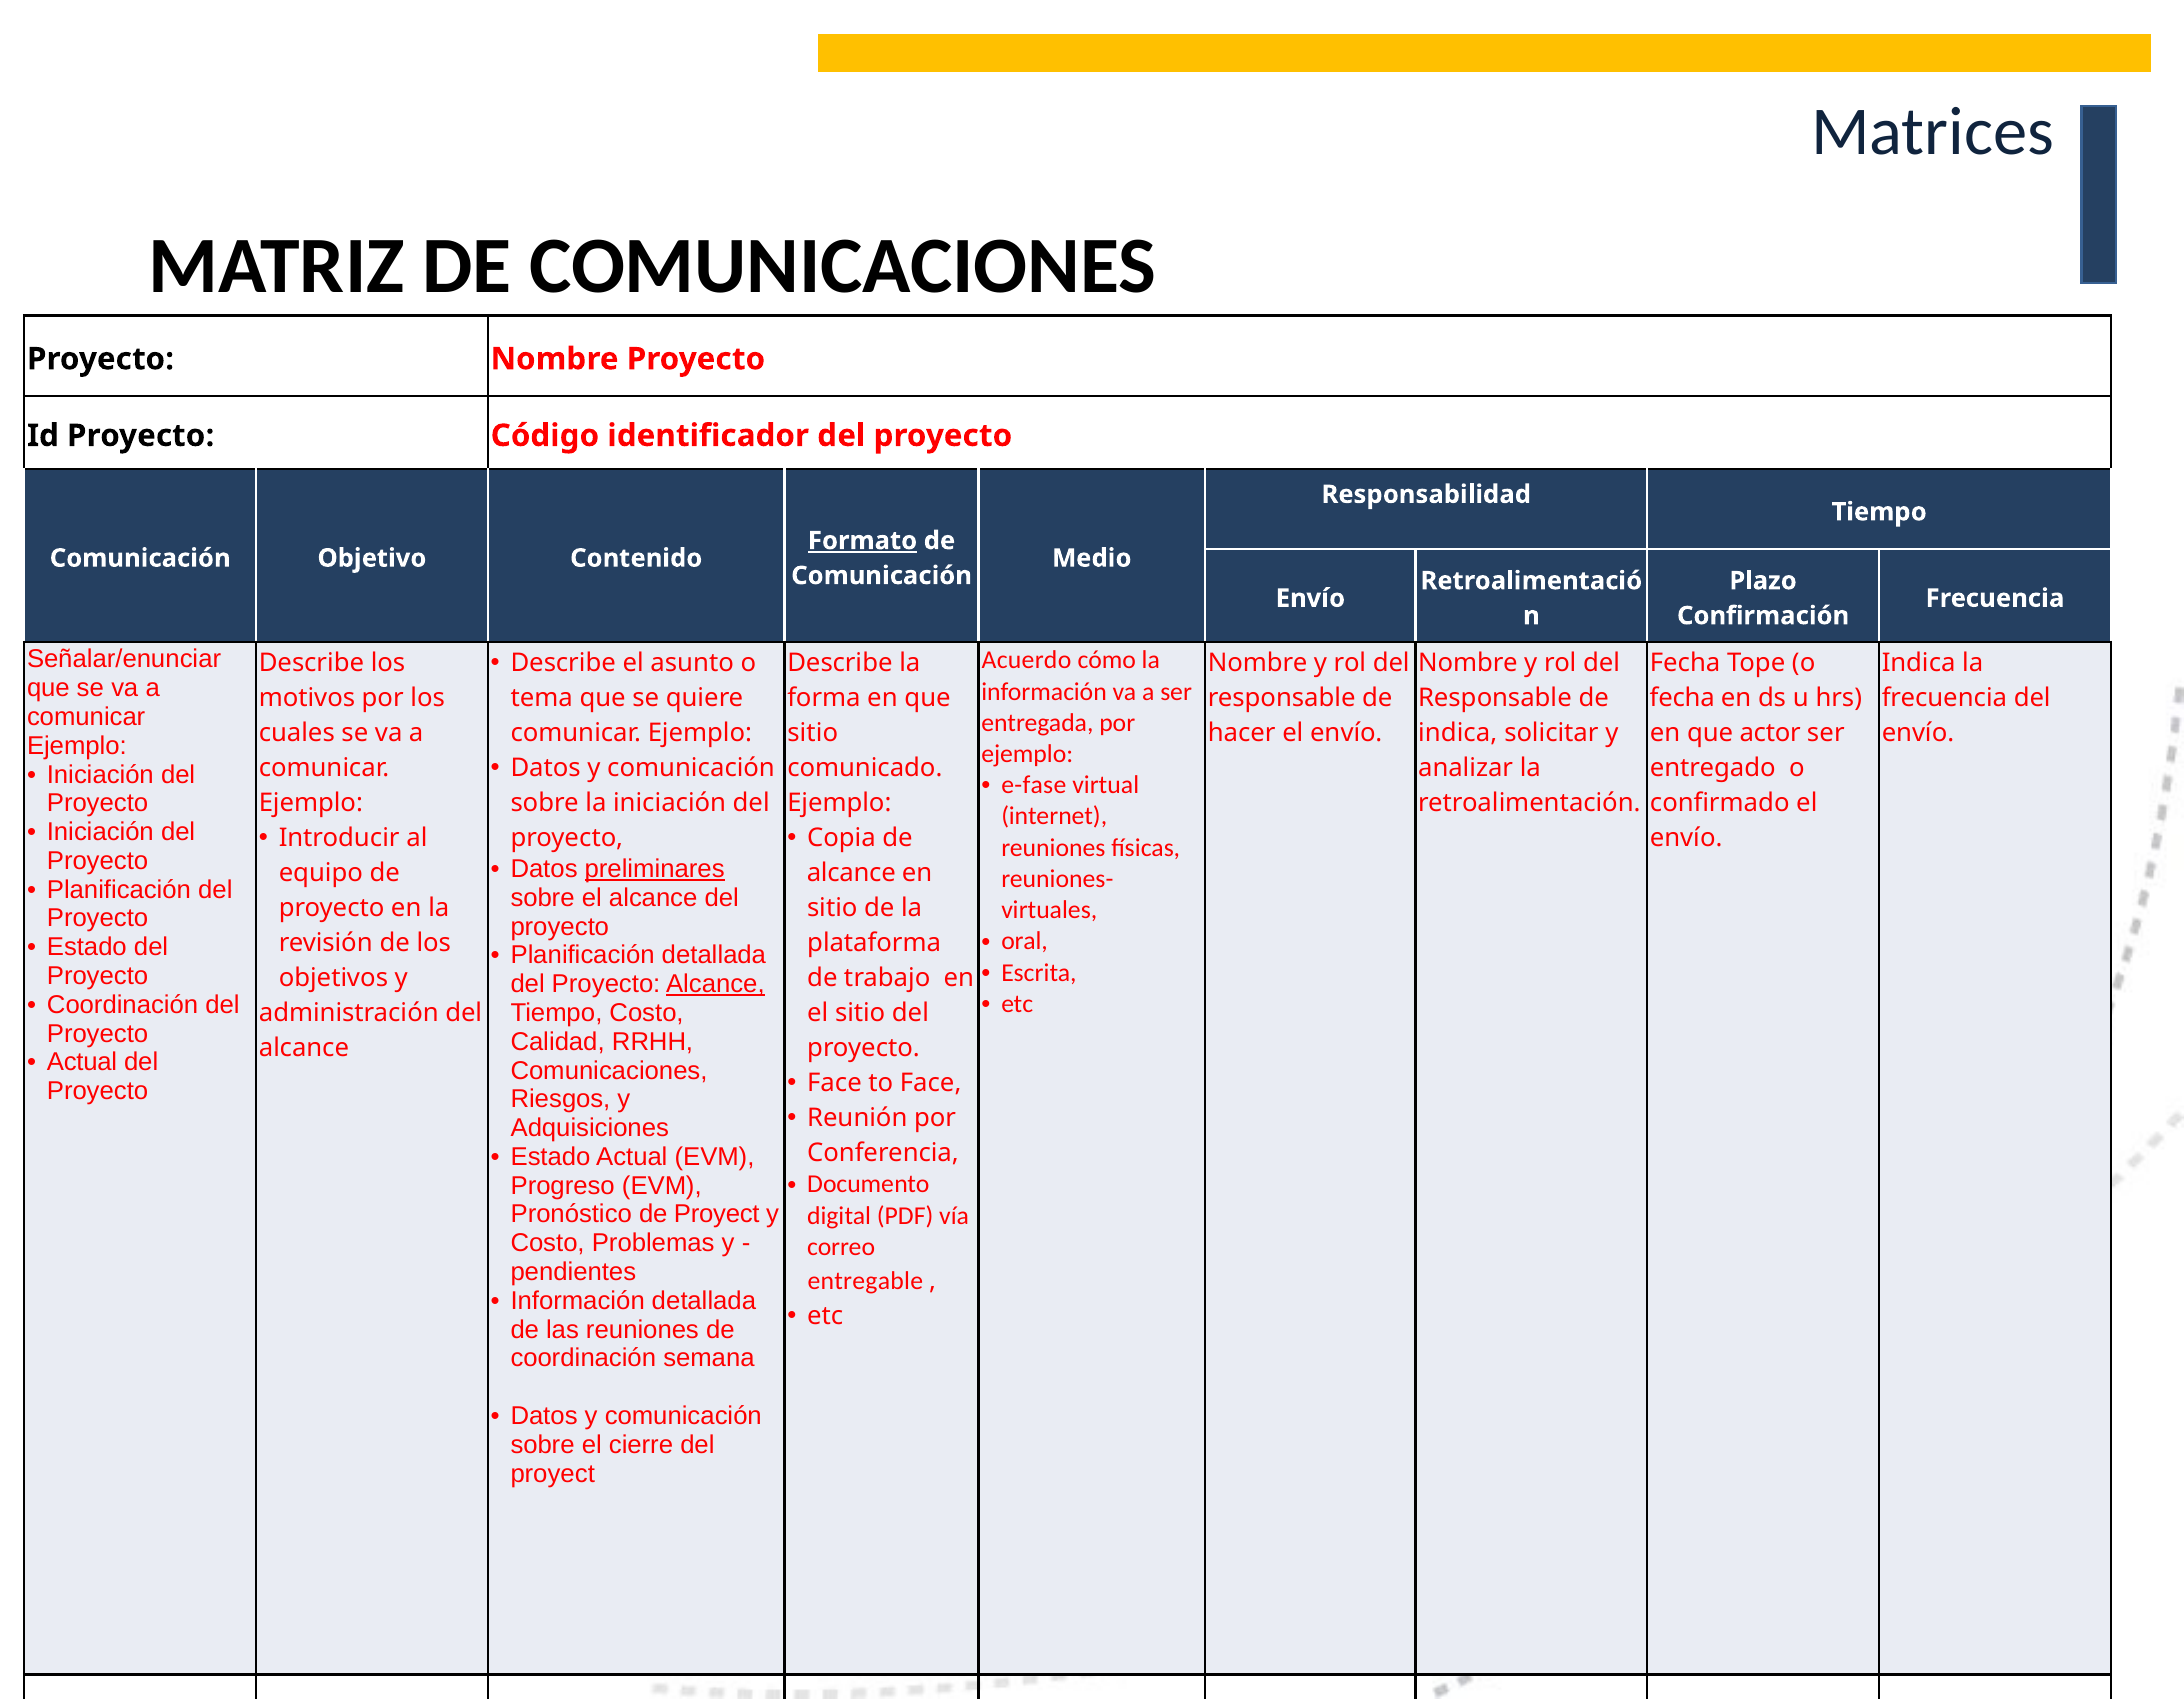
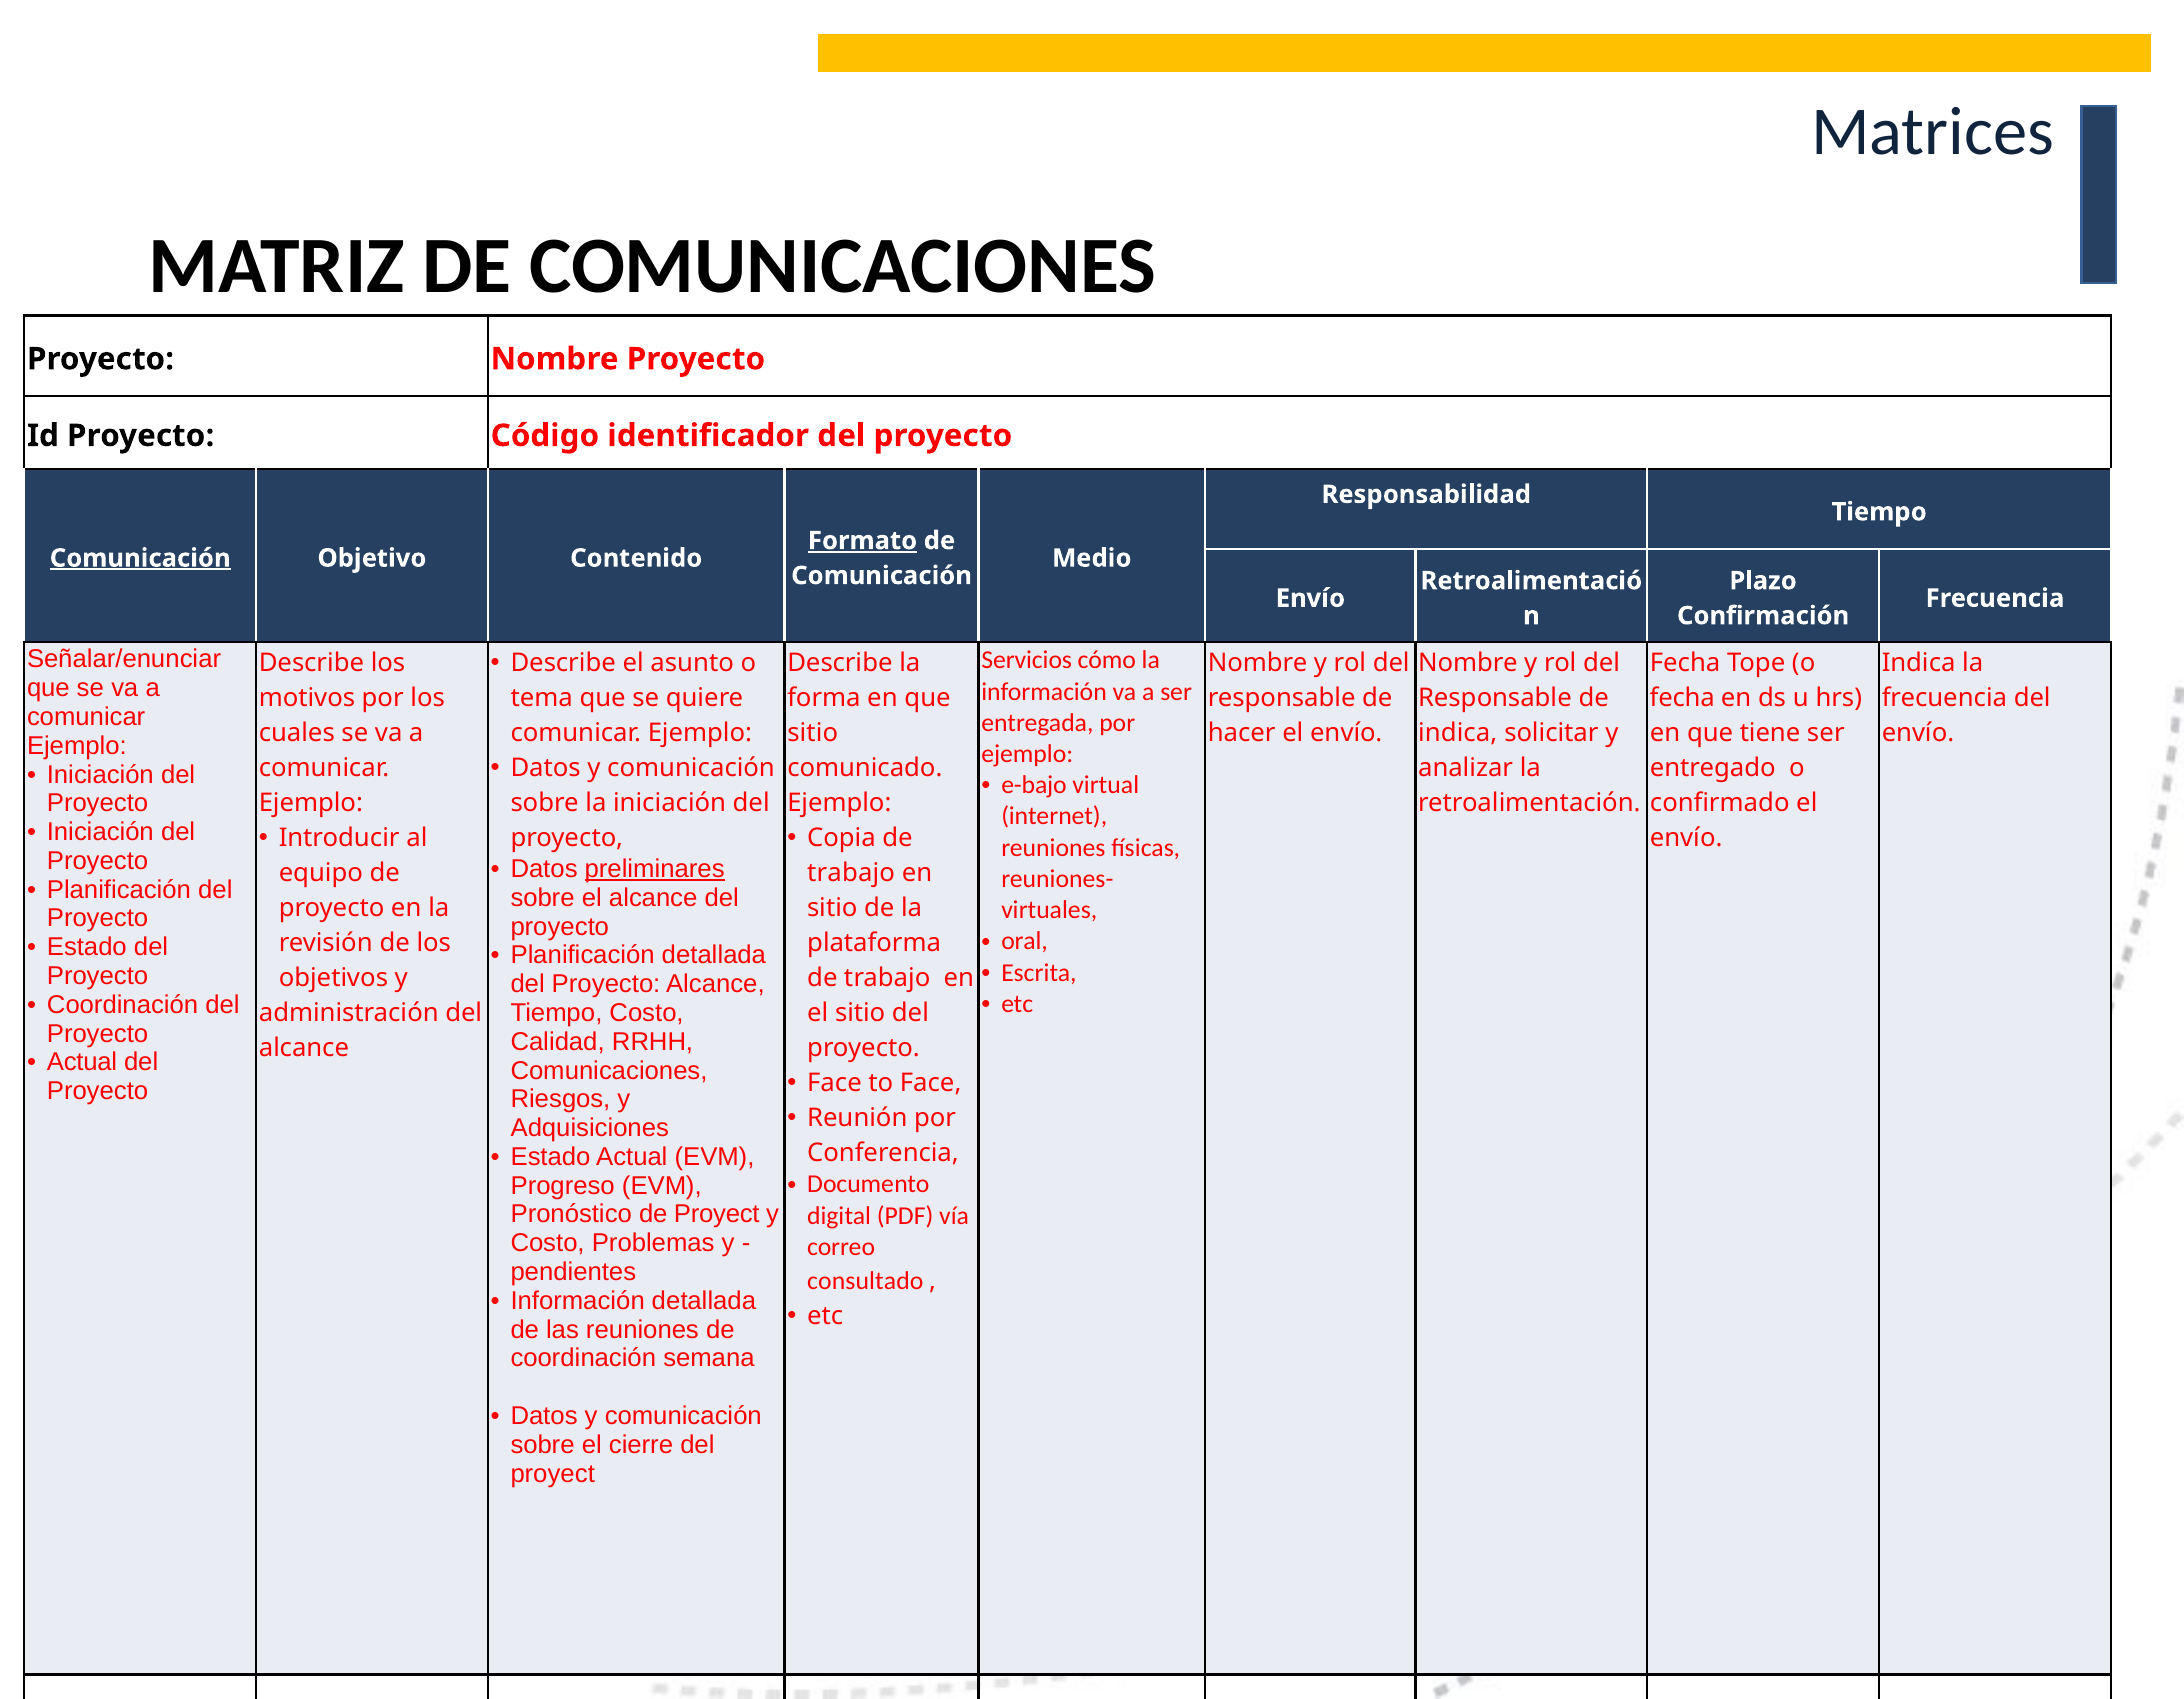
Comunicación underline: none -> present (140, 558)
Acuerdo: Acuerdo -> Servicios (1027, 661)
actor: actor -> tiene (1770, 733)
e-fase: e-fase -> e-bajo (1034, 785)
alcance: alcance -> trabajo (851, 873)
Alcance underline: present -> none (715, 984)
entregable: entregable -> consultado (865, 1281)
